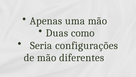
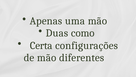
Seria: Seria -> Certa (41, 45)
